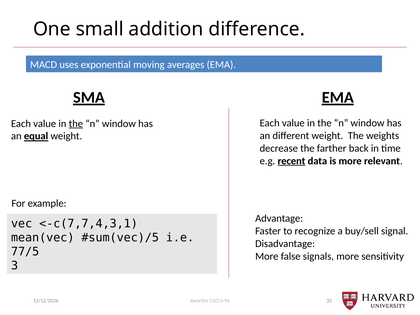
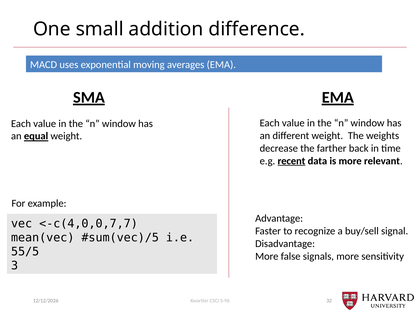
the underline: present -> none (76, 124)
<-c(7,7,4,3,1: <-c(7,7,4,3,1 -> <-c(4,0,0,7,7 (89, 224)
77/5: 77/5 -> 55/5 (25, 252)
